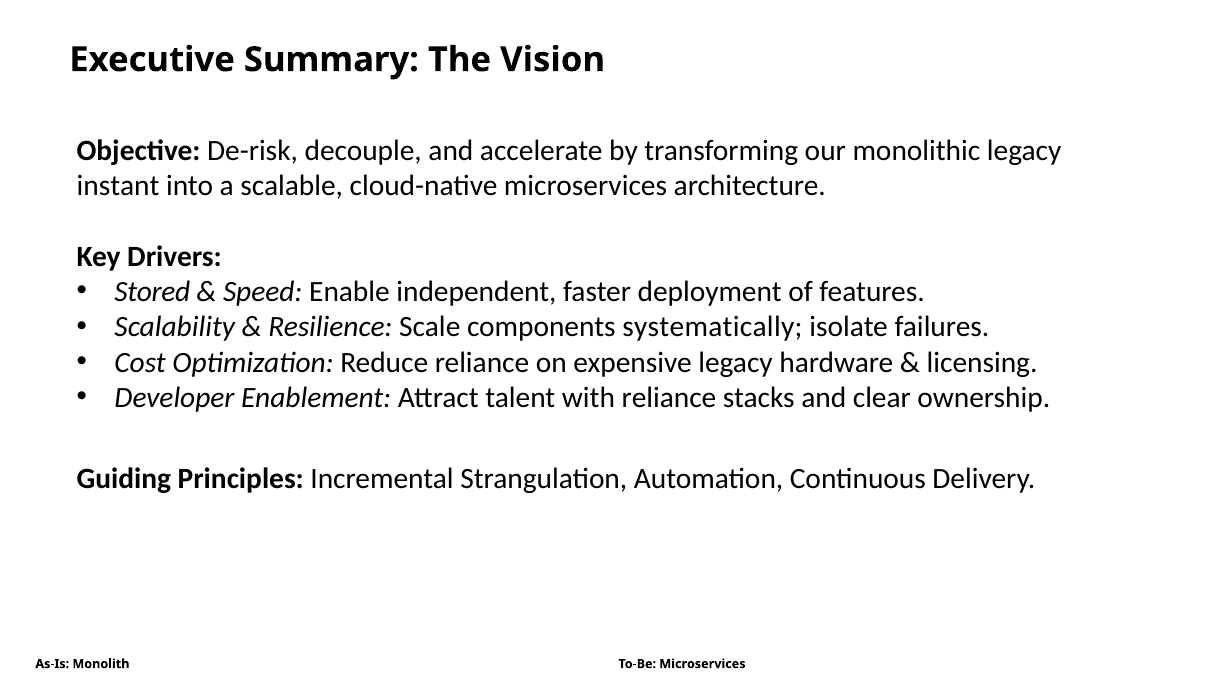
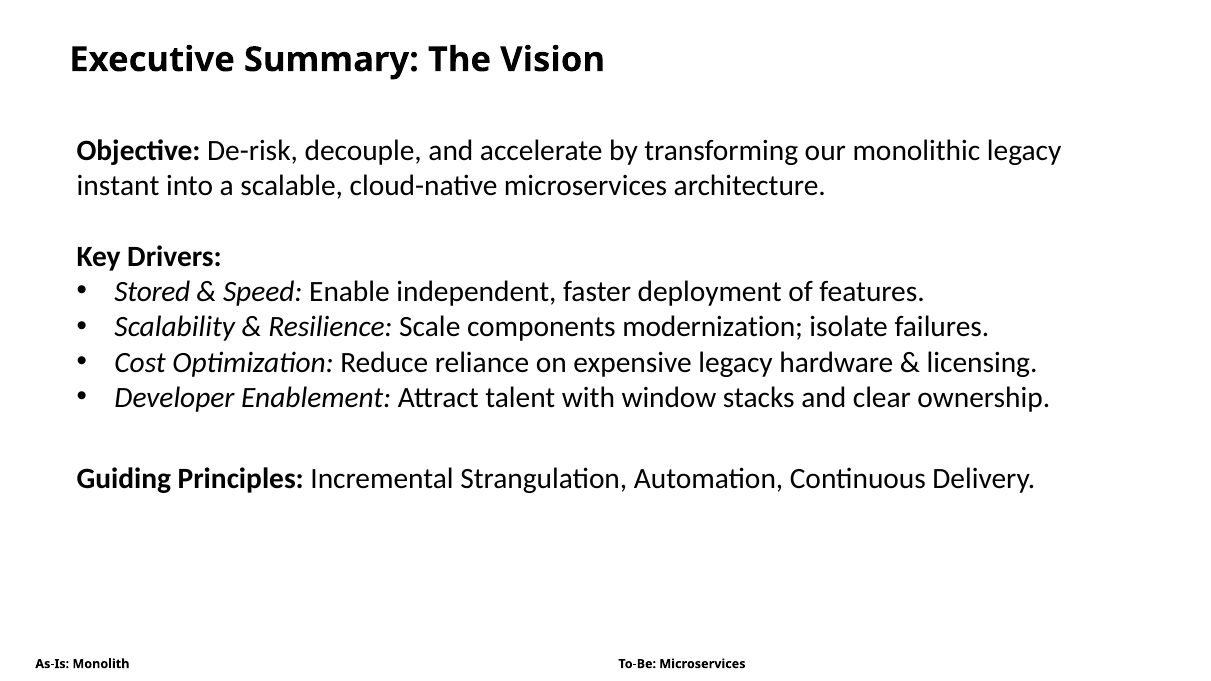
systematically: systematically -> modernization (713, 327)
with reliance: reliance -> window (669, 398)
